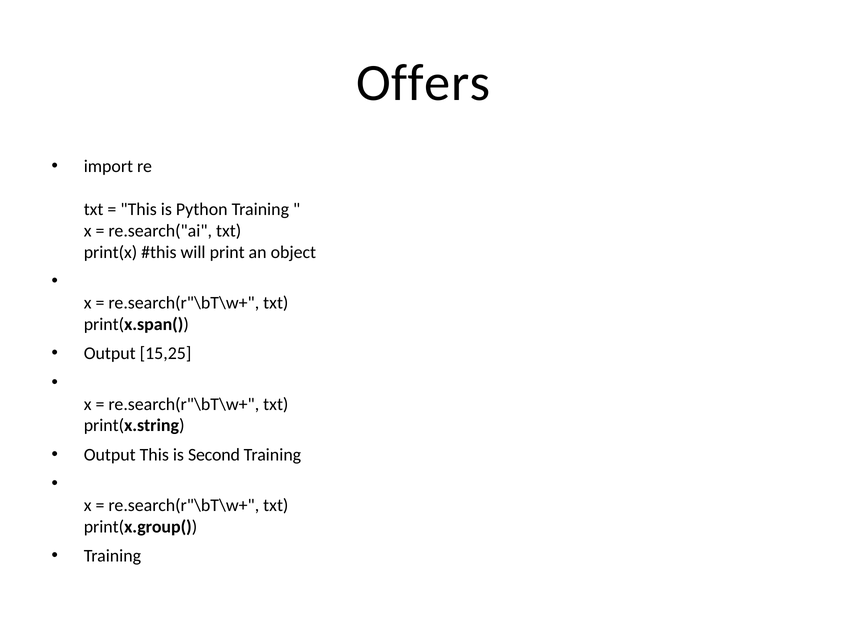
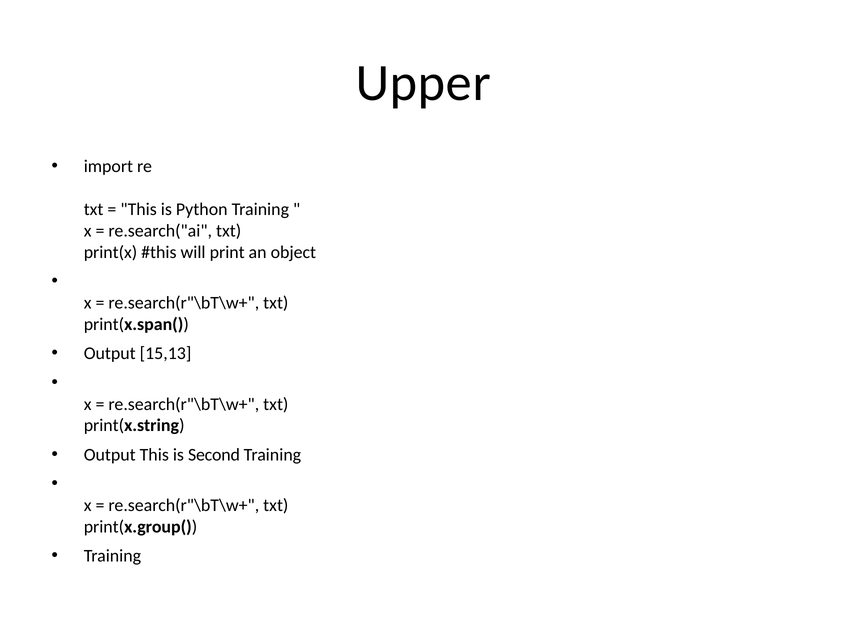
Offers: Offers -> Upper (423, 83)
15,25: 15,25 -> 15,13 (166, 354)
